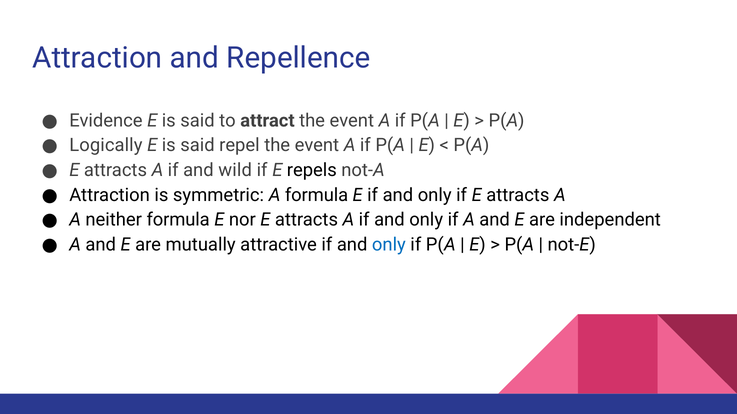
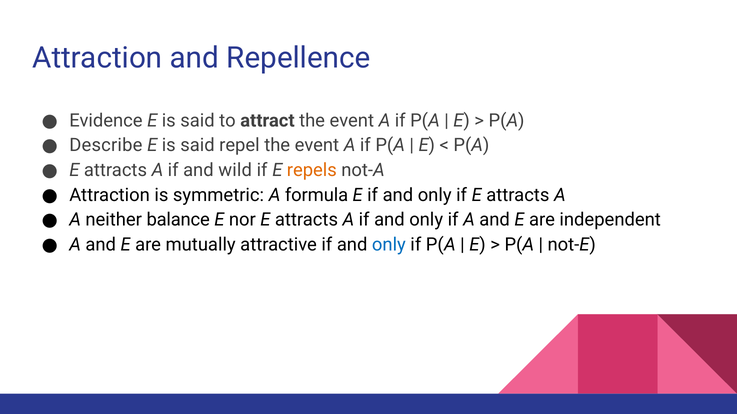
Logically: Logically -> Describe (106, 146)
repels colour: black -> orange (312, 170)
neither formula: formula -> balance (178, 220)
